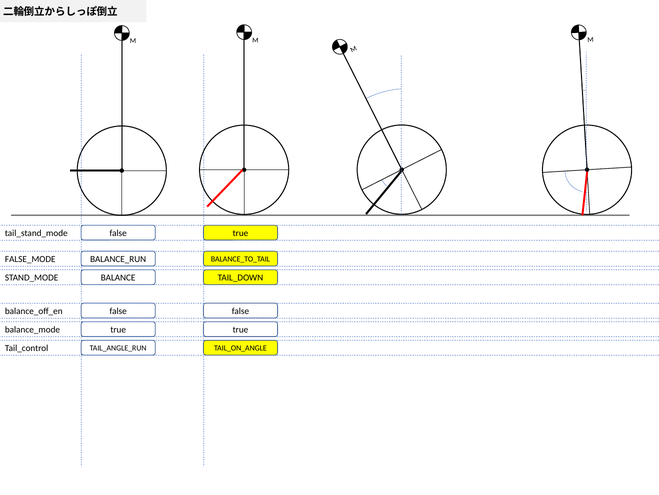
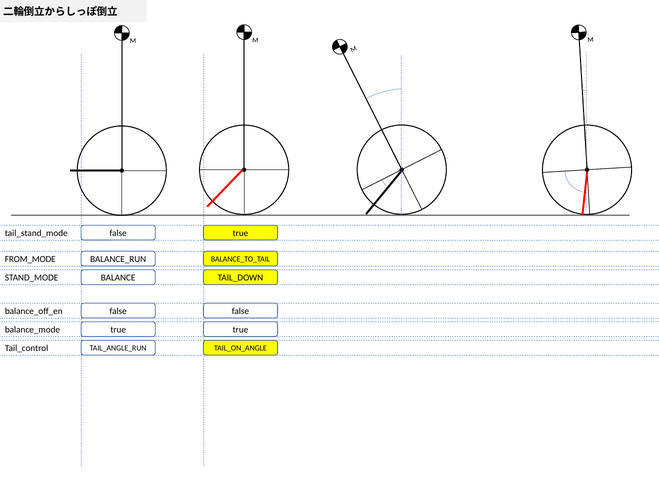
FALSE_MODE: FALSE_MODE -> FROM_MODE (30, 259)
